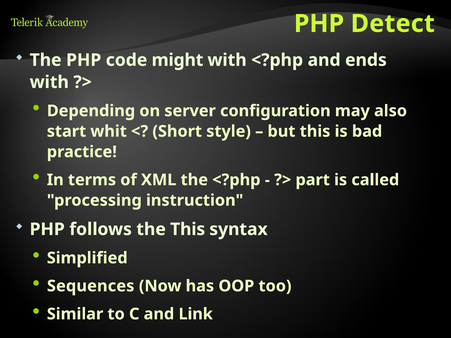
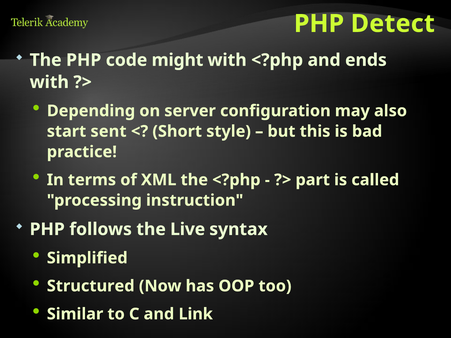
whit: whit -> sent (109, 131)
the This: This -> Live (188, 229)
Sequences: Sequences -> Structured (91, 286)
